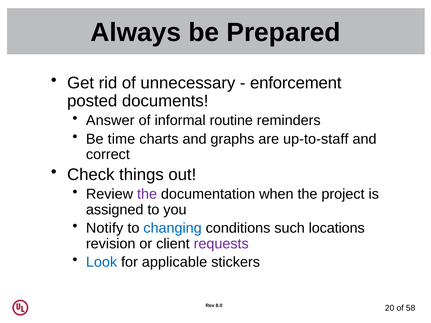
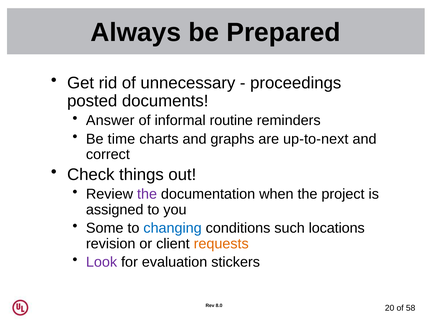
enforcement: enforcement -> proceedings (296, 83)
up-to-staff: up-to-staff -> up-to-next (316, 139)
Notify: Notify -> Some (105, 228)
requests colour: purple -> orange (221, 244)
Look colour: blue -> purple (102, 262)
applicable: applicable -> evaluation (175, 262)
